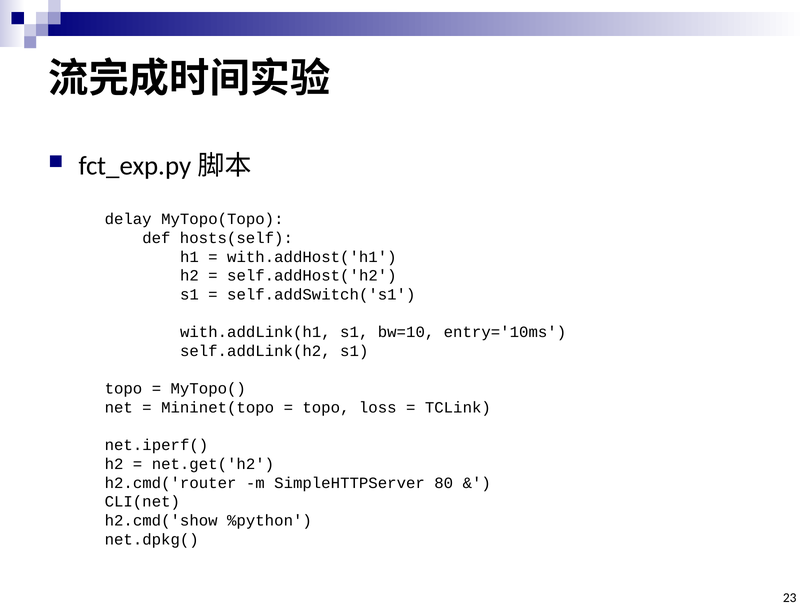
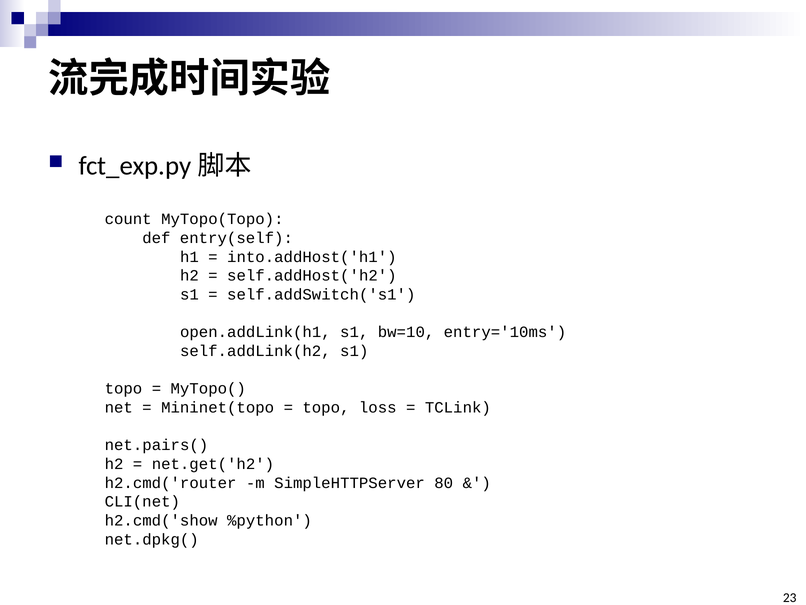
delay: delay -> count (128, 219)
hosts(self: hosts(self -> entry(self (236, 238)
with.addHost('h1: with.addHost('h1 -> into.addHost('h1 (312, 257)
with.addLink(h1: with.addLink(h1 -> open.addLink(h1 (255, 332)
net.iperf(: net.iperf( -> net.pairs( (156, 445)
